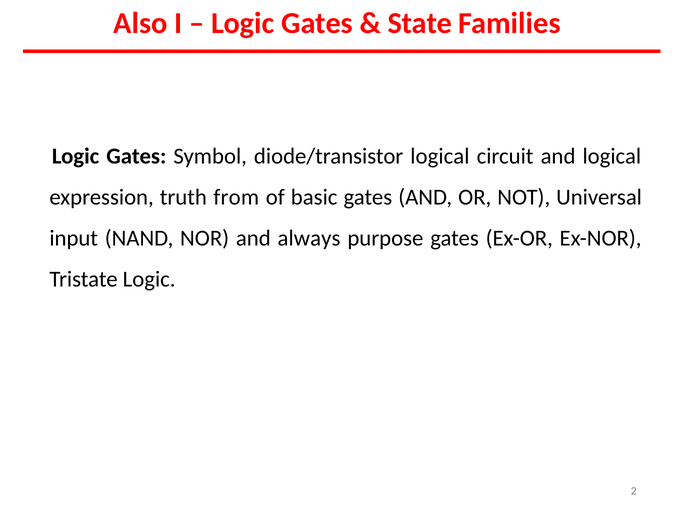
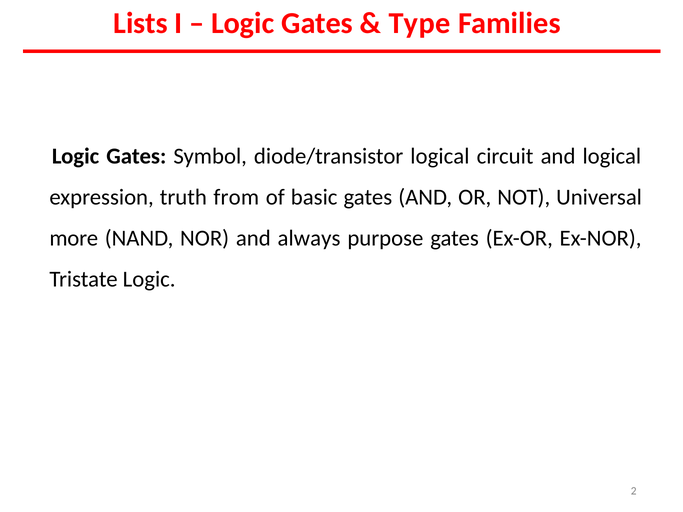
Also: Also -> Lists (141, 23)
State: State -> Type (420, 23)
input: input -> more (74, 238)
